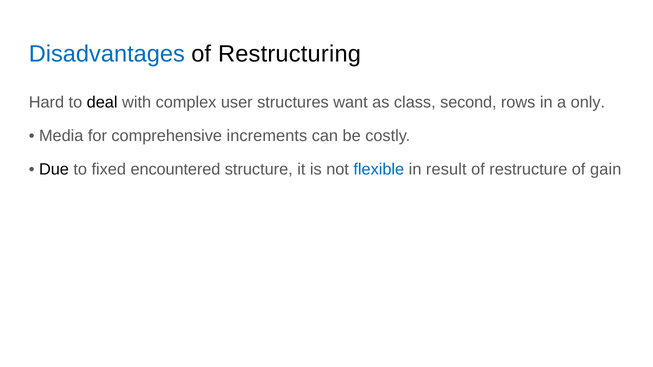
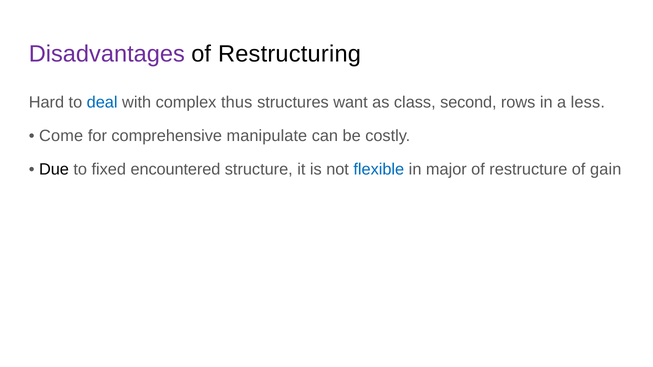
Disadvantages colour: blue -> purple (107, 54)
deal colour: black -> blue (102, 103)
user: user -> thus (237, 103)
only: only -> less (588, 103)
Media: Media -> Come (61, 136)
increments: increments -> manipulate (267, 136)
result: result -> major (446, 169)
